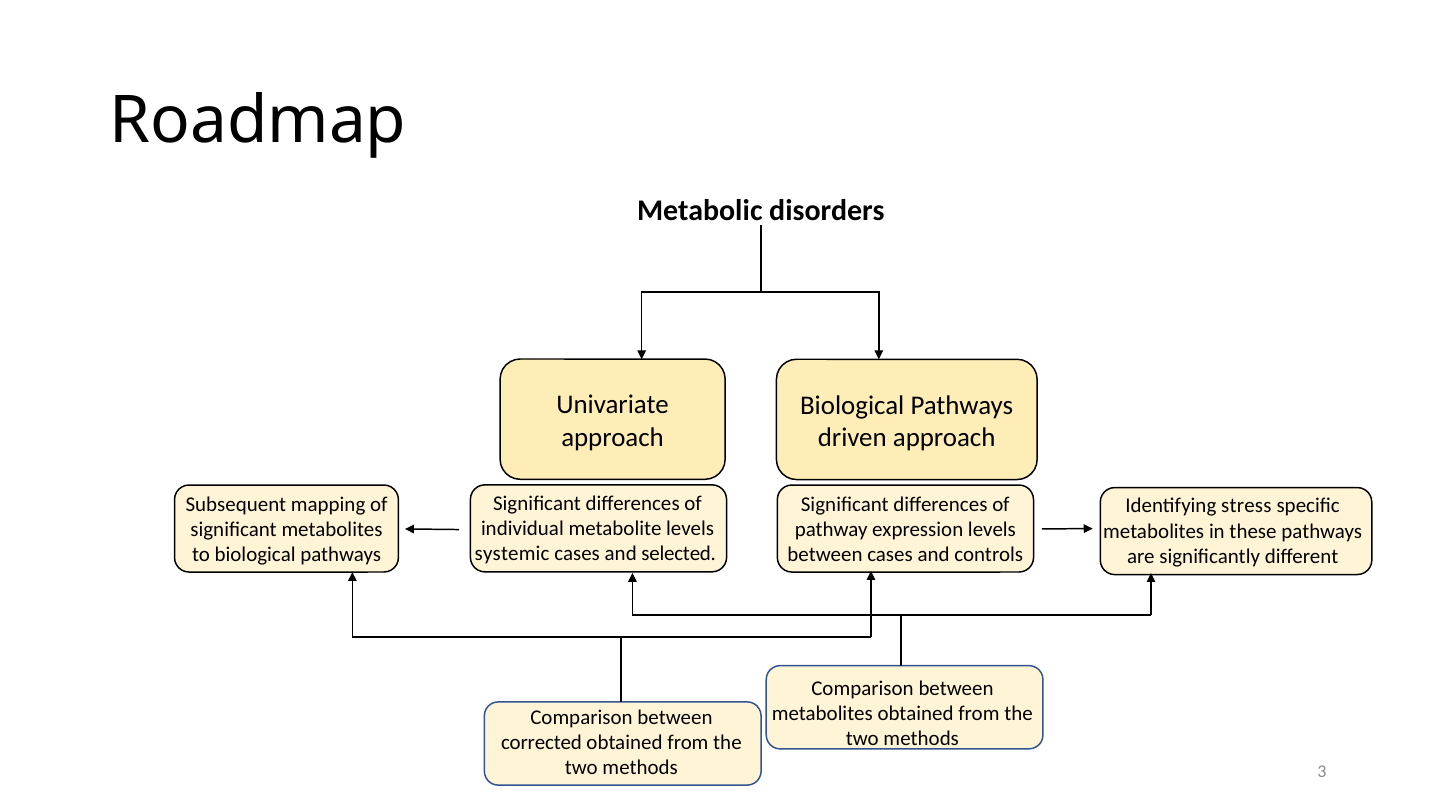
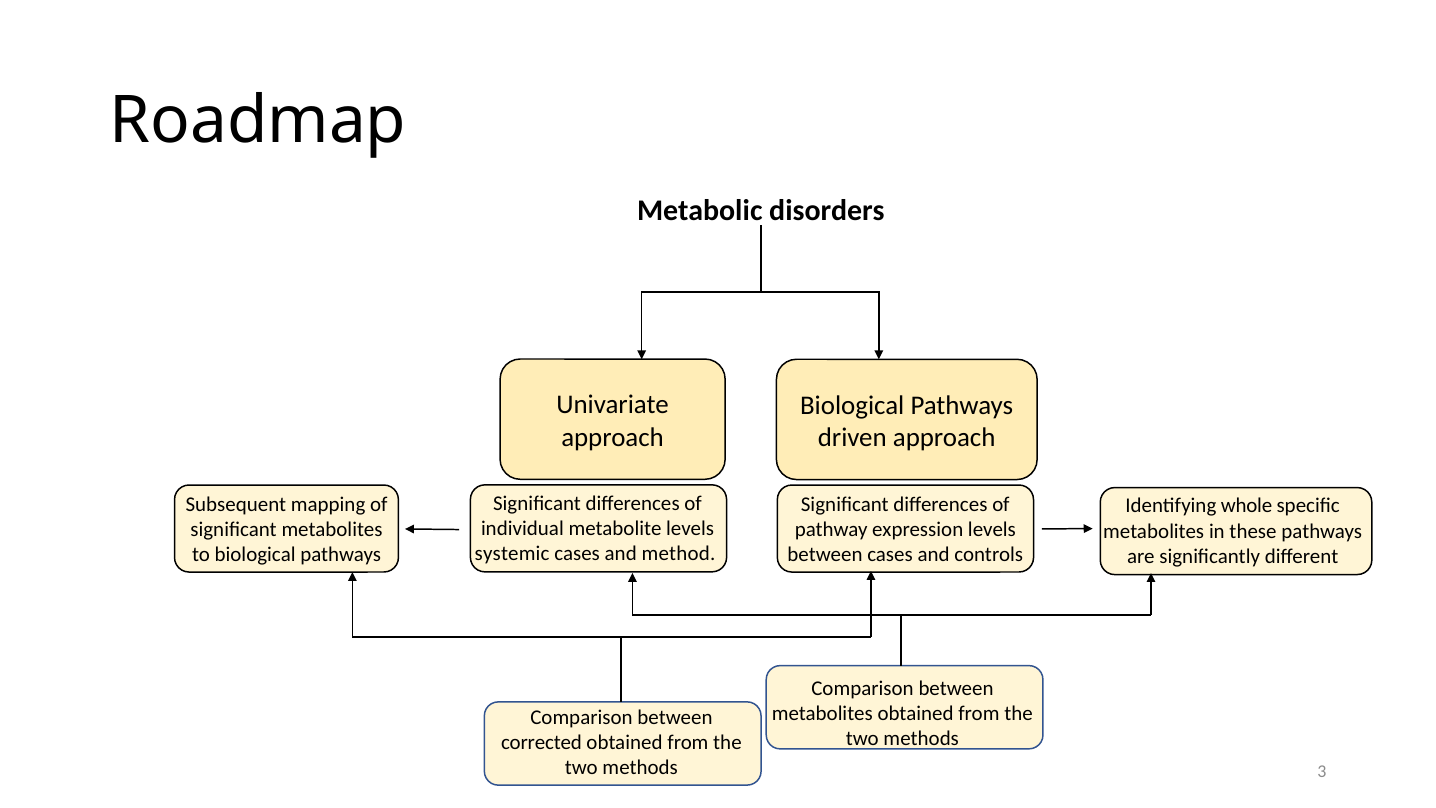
stress: stress -> whole (1247, 506)
selected: selected -> method (678, 553)
